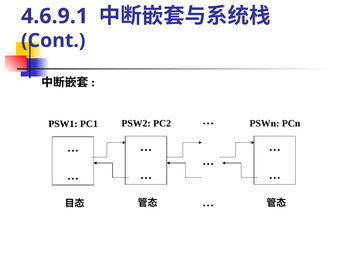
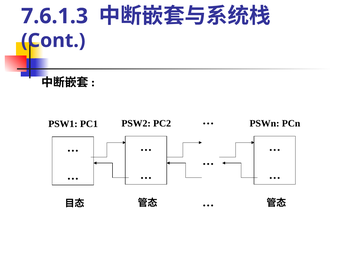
4.6.9.1: 4.6.9.1 -> 7.6.1.3 (55, 16)
